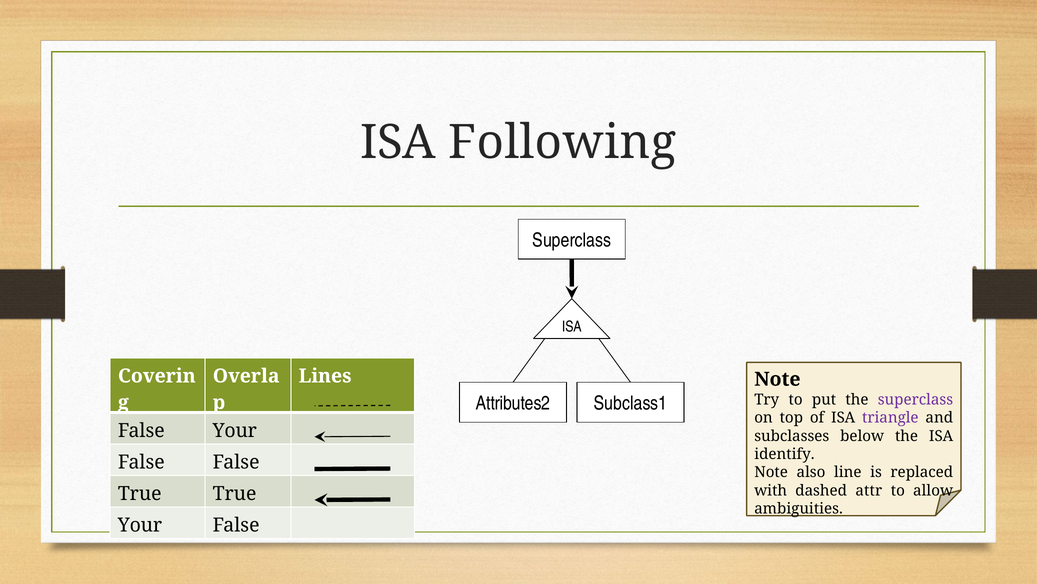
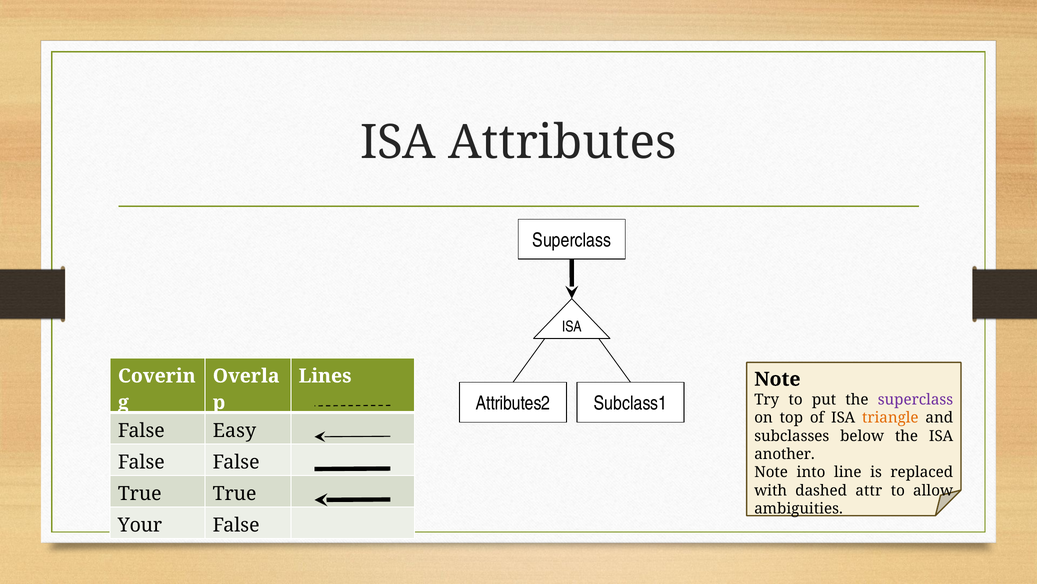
Following: Following -> Attributes (562, 142)
triangle colour: purple -> orange (890, 417)
False Your: Your -> Easy (234, 430)
identify: identify -> another (784, 454)
also: also -> into (811, 472)
